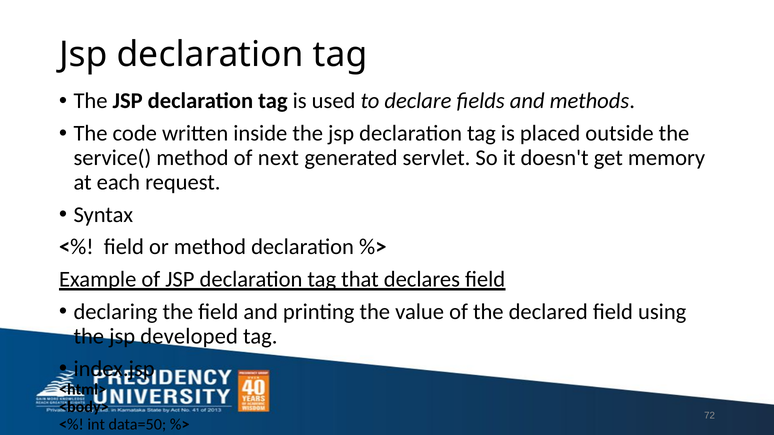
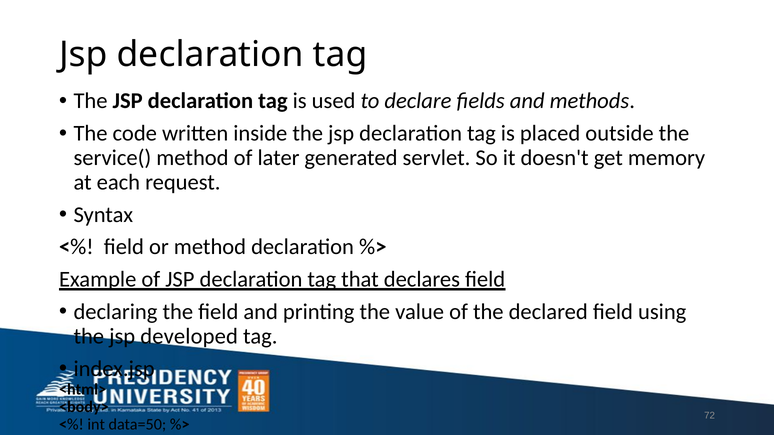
next: next -> later (279, 158)
